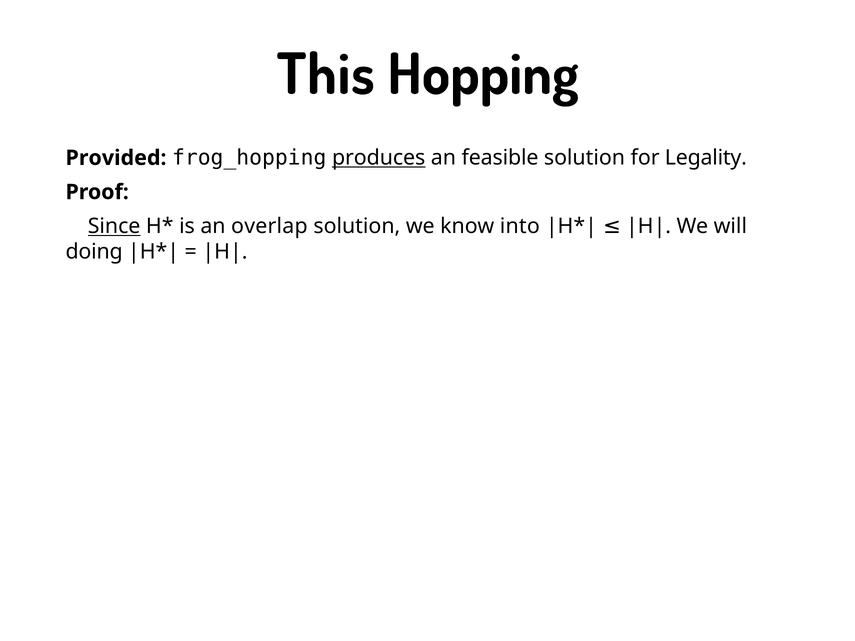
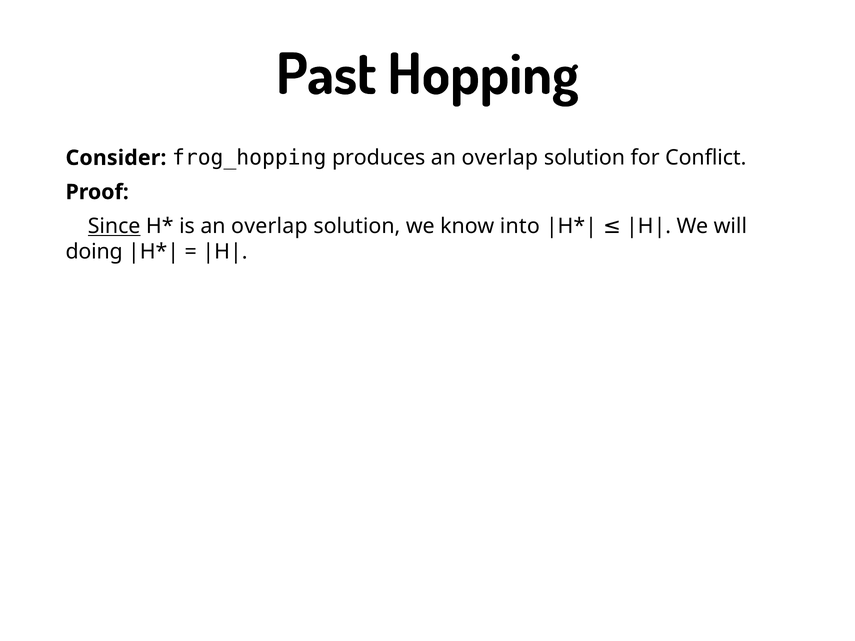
This: This -> Past (326, 75)
Provided: Provided -> Consider (116, 158)
produces underline: present -> none (379, 158)
feasible: feasible -> overlap (500, 158)
Legality: Legality -> Conflict (706, 158)
